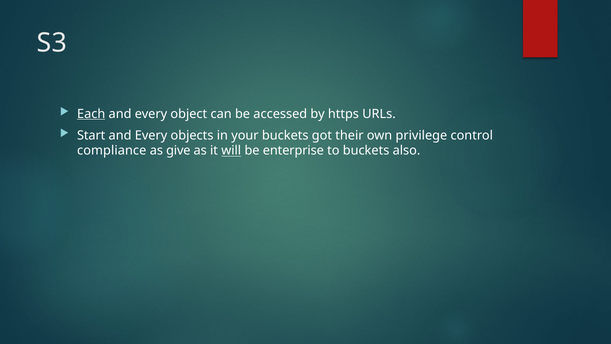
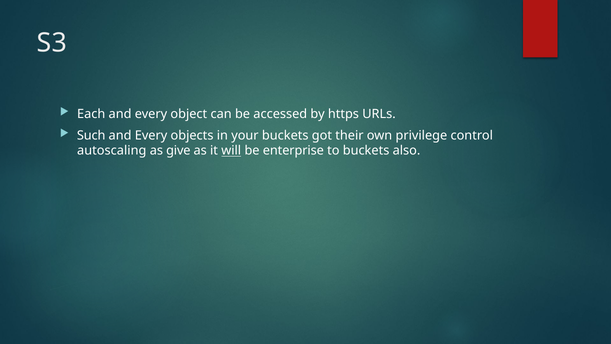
Each underline: present -> none (91, 114)
Start: Start -> Such (91, 135)
compliance: compliance -> autoscaling (112, 151)
